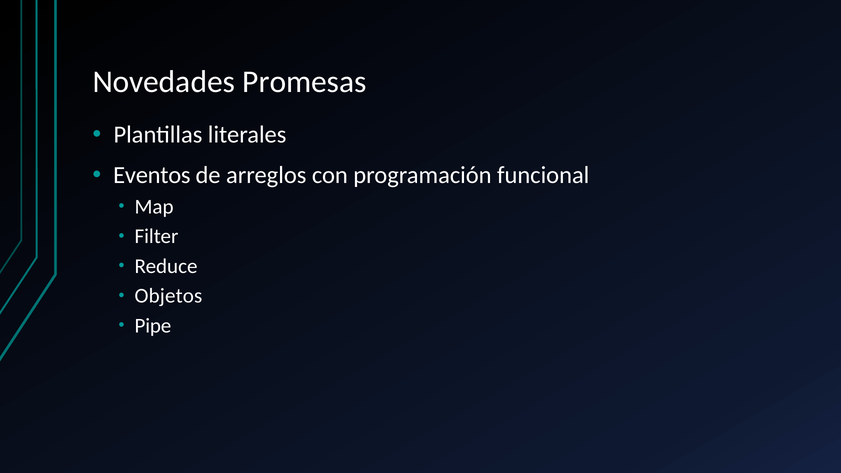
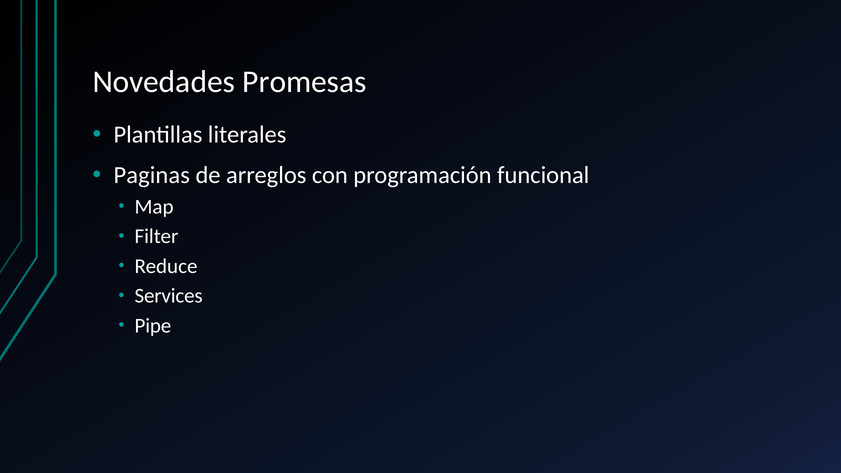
Eventos: Eventos -> Paginas (152, 175)
Objetos: Objetos -> Services (169, 296)
